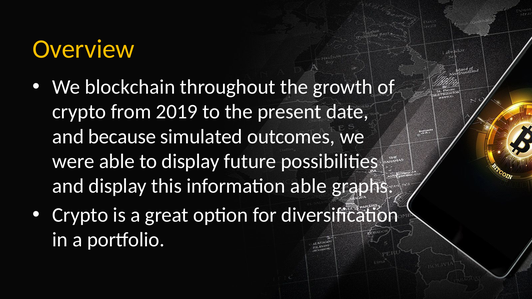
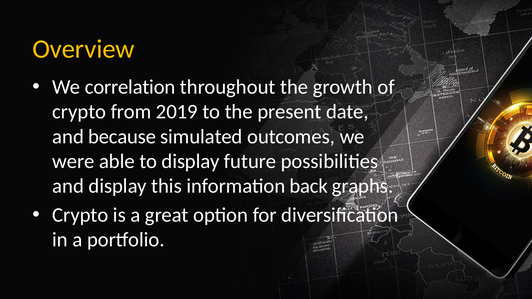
blockchain: blockchain -> correlation (130, 87)
information able: able -> back (309, 186)
